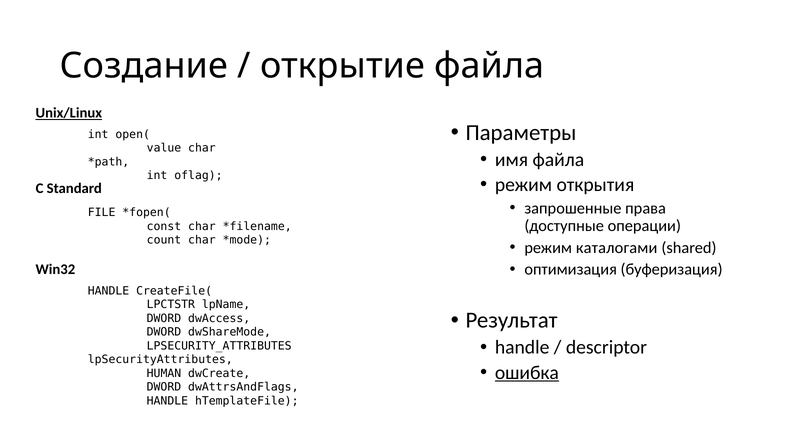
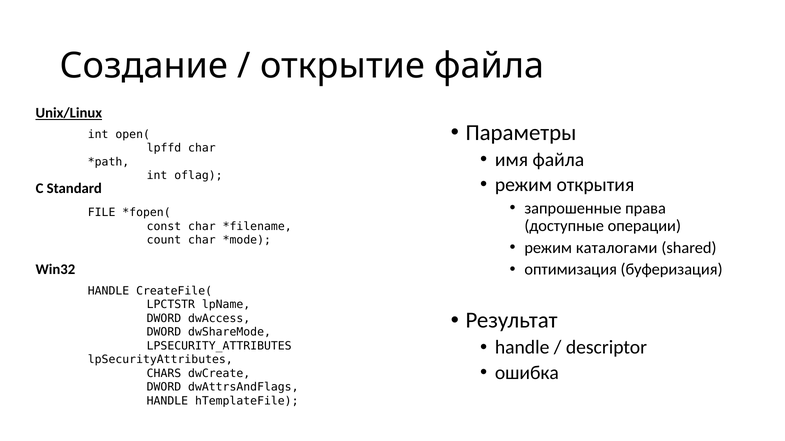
value: value -> lpffd (164, 148)
ошибка underline: present -> none (527, 373)
HUMAN: HUMAN -> CHARS (164, 374)
